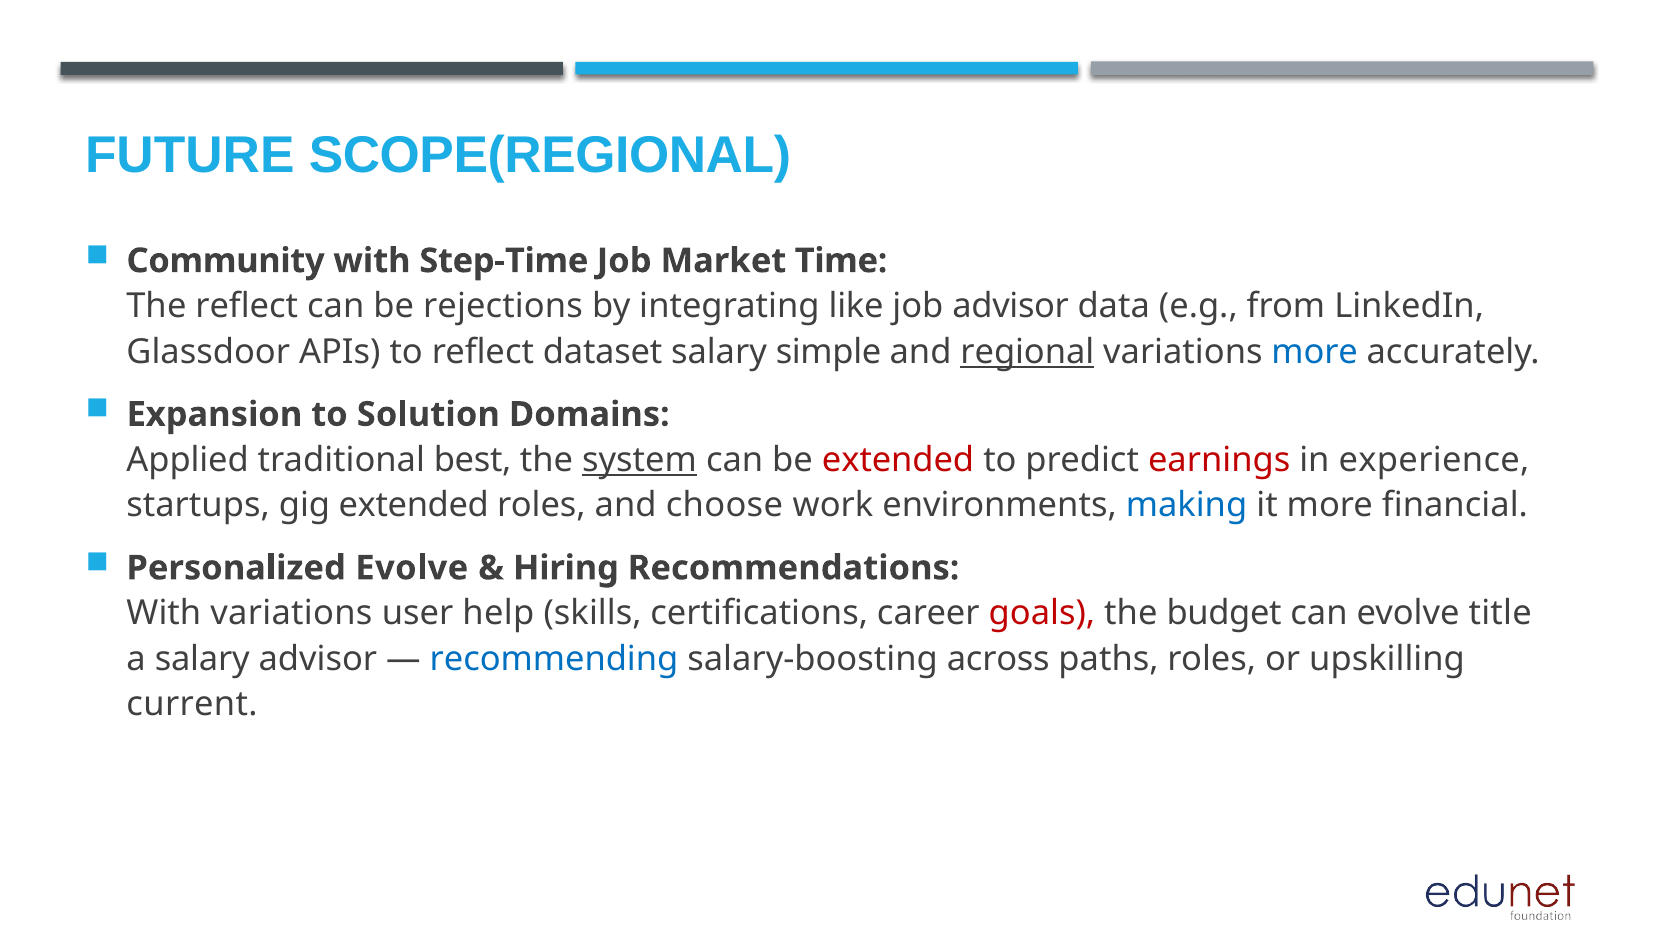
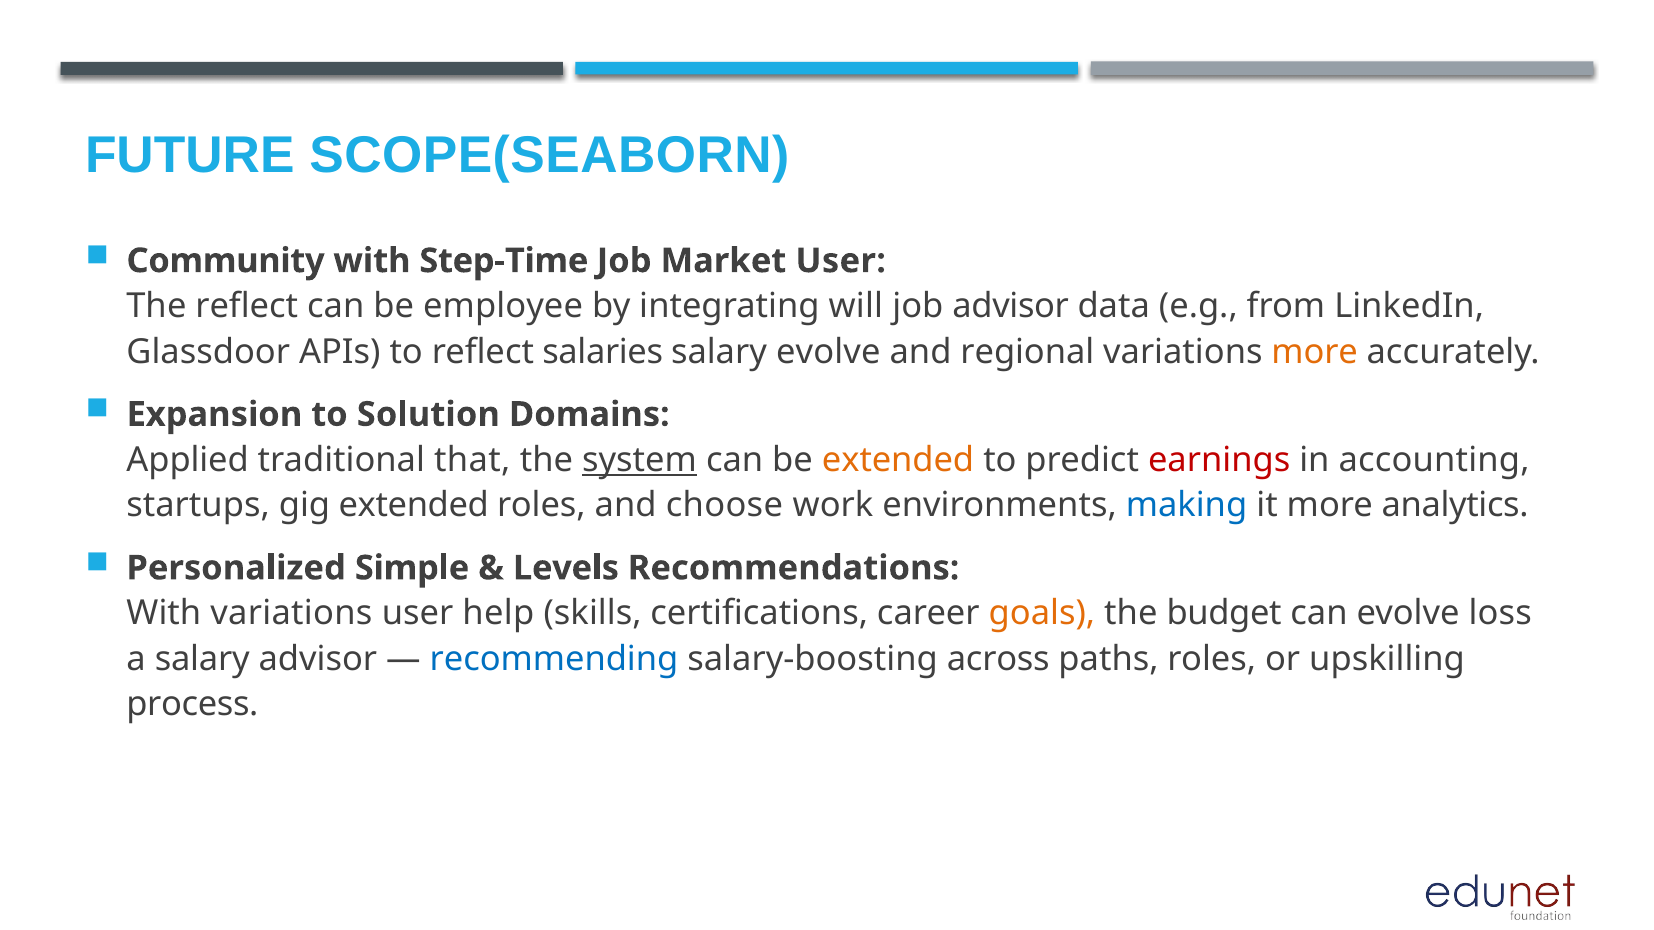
SCOPE(REGIONAL: SCOPE(REGIONAL -> SCOPE(SEABORN (549, 155)
Market Time: Time -> User (841, 261)
rejections: rejections -> employee (503, 306)
like: like -> will (856, 306)
dataset: dataset -> salaries (603, 352)
salary simple: simple -> evolve (828, 352)
regional underline: present -> none (1027, 352)
more colour: blue -> orange (1315, 352)
best: best -> that (472, 460)
extended colour: red -> orange (898, 460)
experience: experience -> accounting (1434, 460)
financial: financial -> analytics (1455, 506)
Personalized Evolve: Evolve -> Simple (412, 568)
Hiring: Hiring -> Levels (566, 568)
goals colour: red -> orange (1042, 614)
title: title -> loss (1500, 614)
current: current -> process (192, 705)
